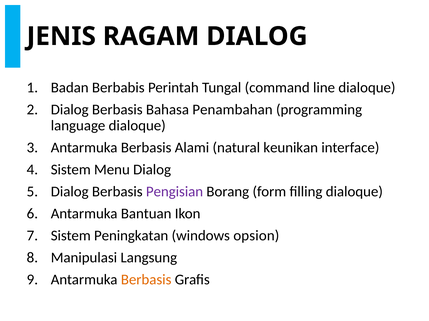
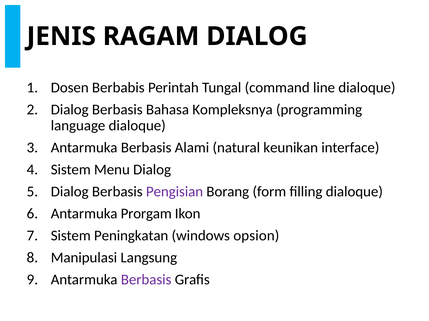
Badan: Badan -> Dosen (70, 88)
Penambahan: Penambahan -> Kompleksnya (233, 110)
Bantuan: Bantuan -> Prorgam (146, 214)
Berbasis colour: orange -> purple (146, 280)
